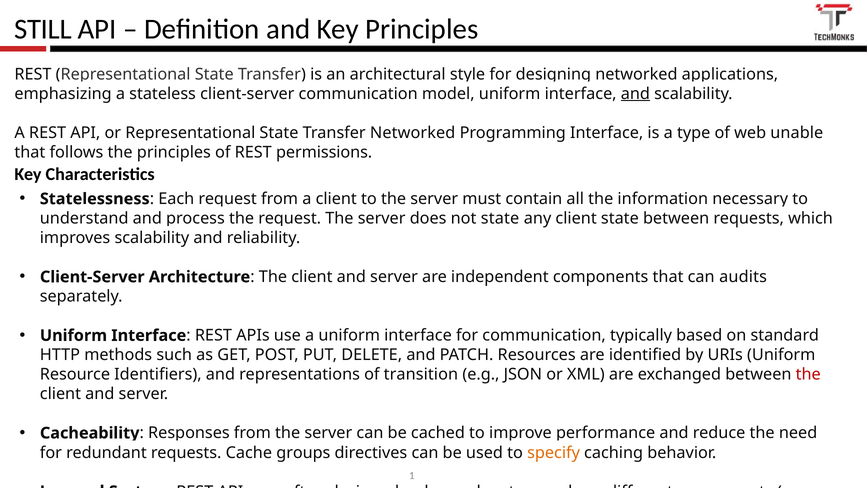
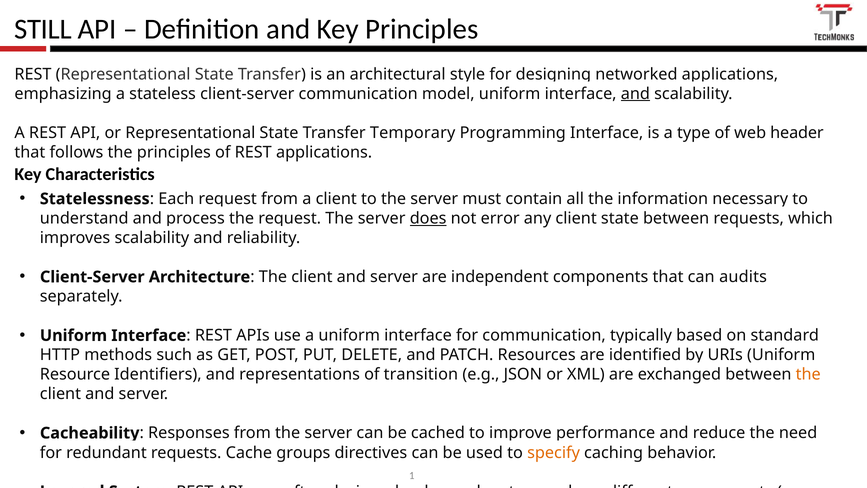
Networked: Networked -> Temporary (413, 133)
unable: unable -> header (797, 133)
REST permissions: permissions -> applications (324, 152)
does underline: none -> present (428, 218)
not state: state -> error (500, 218)
the colour: red -> orange (808, 374)
